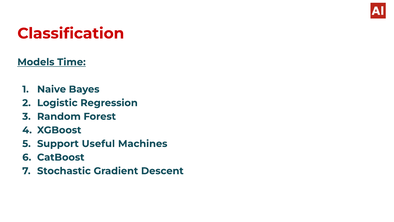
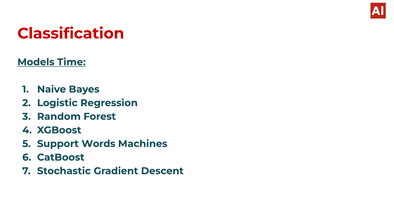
Useful: Useful -> Words (98, 143)
